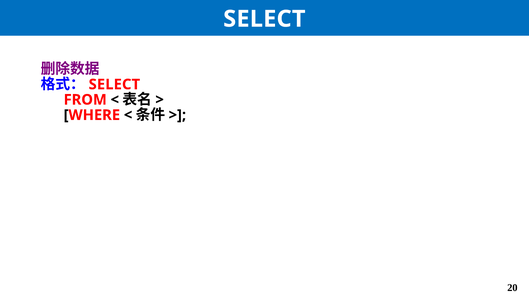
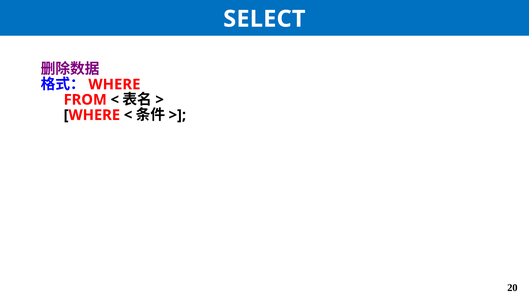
SELECT: SELECT -> WHERE (114, 84)
